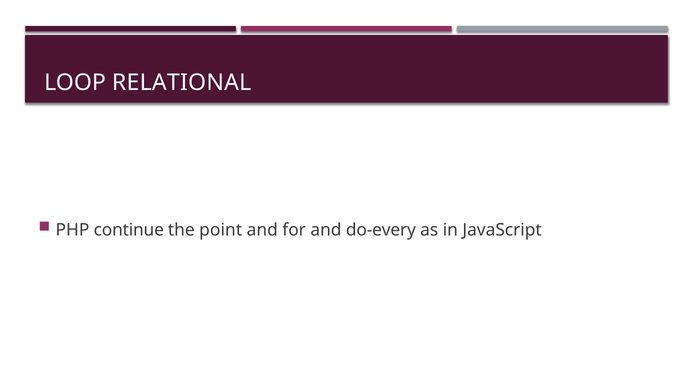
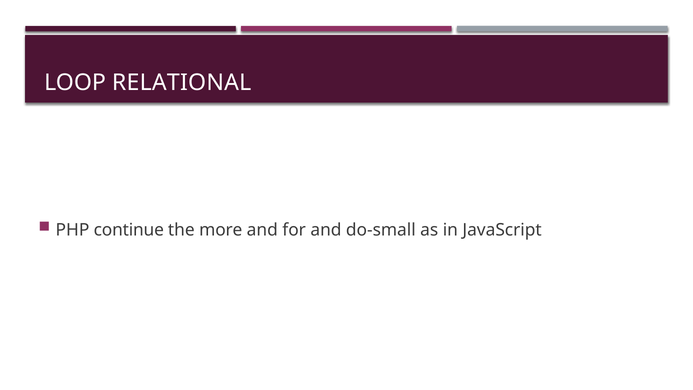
point: point -> more (221, 230)
do-every: do-every -> do-small (381, 230)
